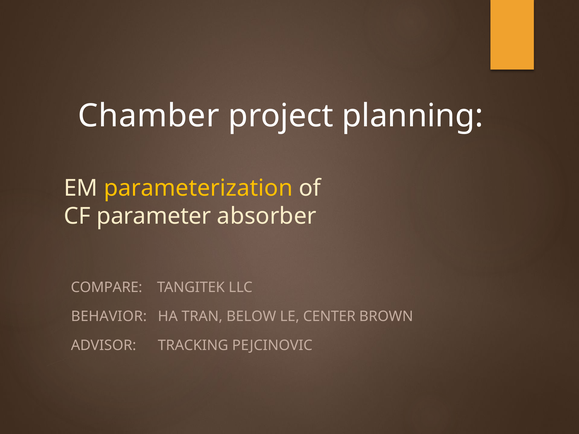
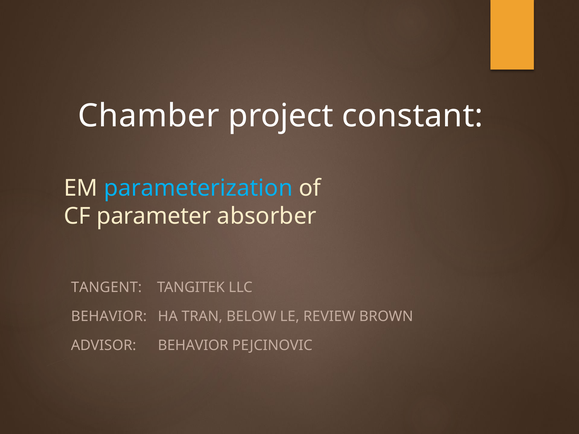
planning: planning -> constant (412, 116)
parameterization colour: yellow -> light blue (198, 188)
COMPARE: COMPARE -> TANGENT (106, 288)
CENTER: CENTER -> REVIEW (329, 317)
ADVISOR TRACKING: TRACKING -> BEHAVIOR (193, 346)
